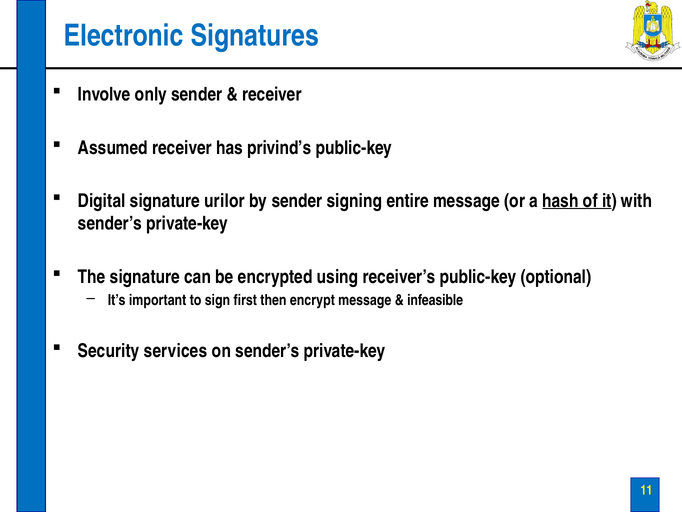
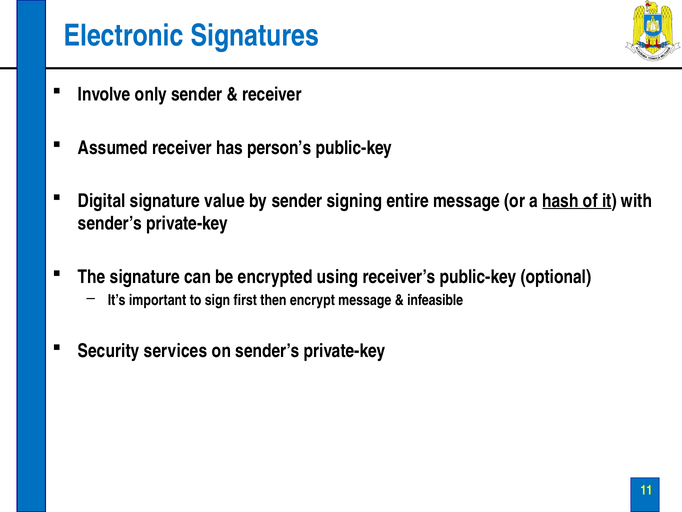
privind’s: privind’s -> person’s (279, 148)
urilor: urilor -> value (224, 201)
